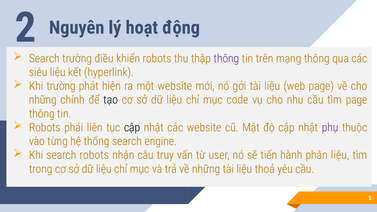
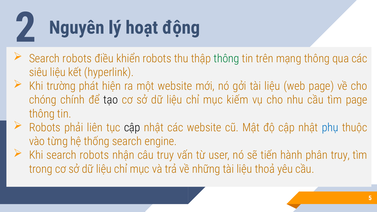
trường: trường -> robots (77, 59)
thông colour: purple -> green (226, 59)
những: những -> chóng (43, 100)
code: code -> kiếm (237, 100)
phụ colour: purple -> blue (330, 128)
phân liệu: liệu -> truy (340, 155)
